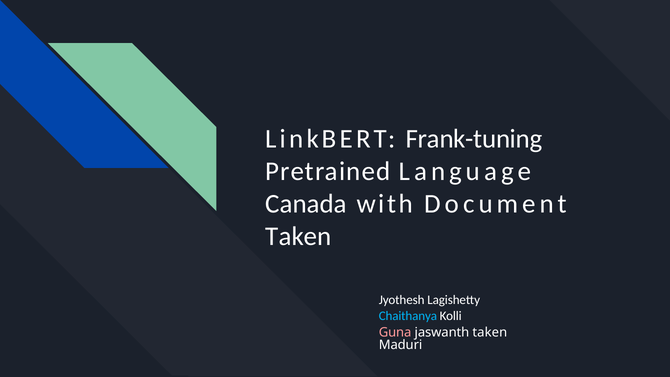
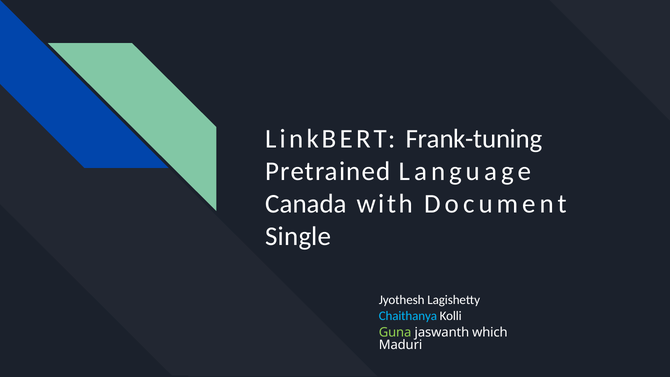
Taken: Taken -> Single (298, 236)
Guna colour: pink -> light green (395, 332)
jaswanth taken: taken -> which (490, 332)
